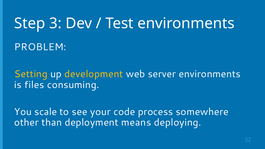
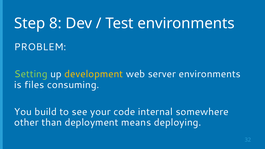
3: 3 -> 8 (55, 23)
Setting colour: yellow -> light green (31, 74)
scale: scale -> build (46, 112)
process: process -> internal (155, 112)
